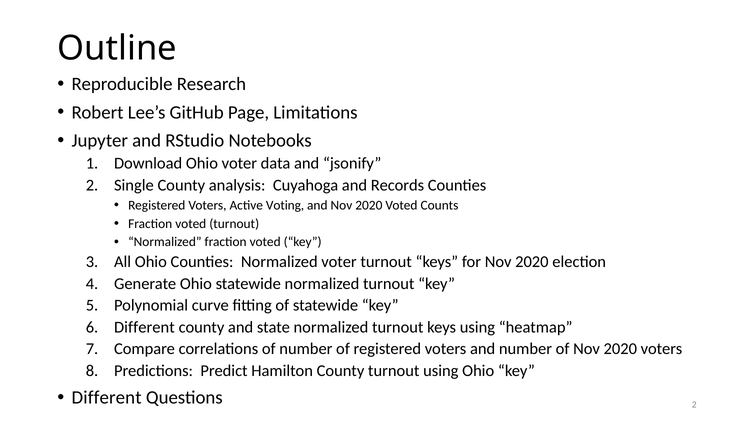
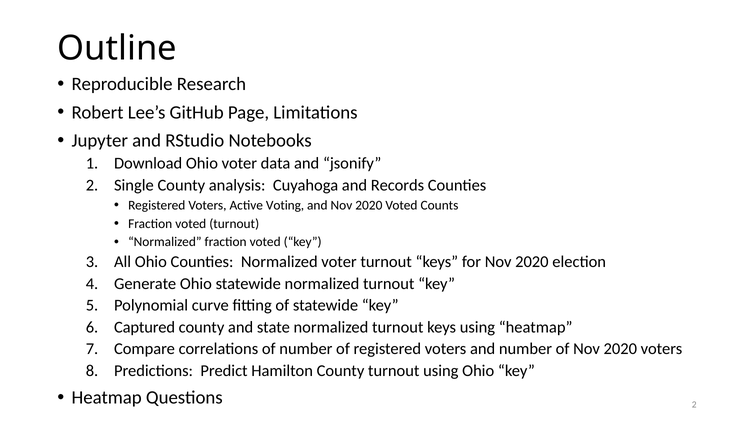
Different: Different -> Captured (145, 327)
Different: Different -> Heatmap (107, 398)
